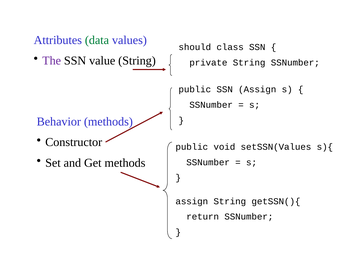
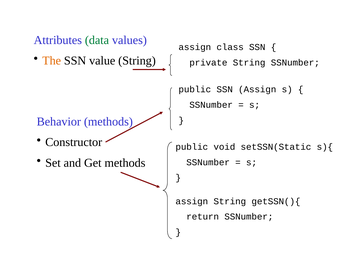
should: should -> assign (195, 47)
The colour: purple -> orange (52, 61)
setSSN(Values: setSSN(Values -> setSSN(Static (276, 147)
